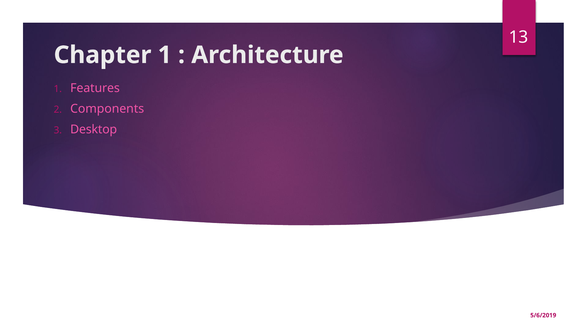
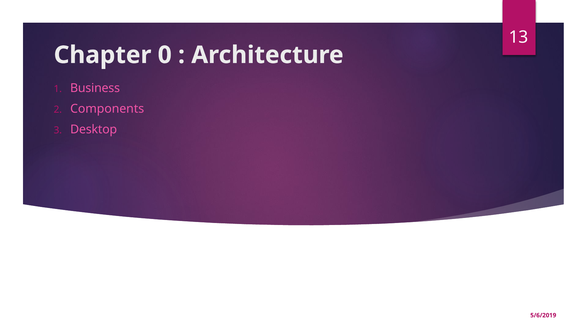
Chapter 1: 1 -> 0 (165, 55)
Features: Features -> Business (95, 88)
